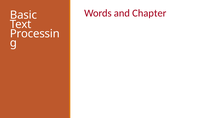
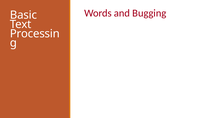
Chapter: Chapter -> Bugging (149, 13)
